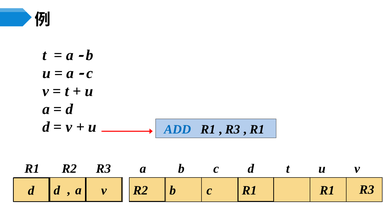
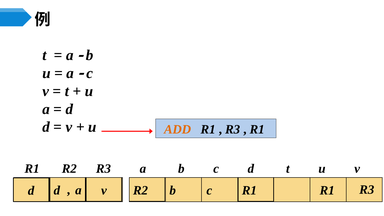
ADD colour: blue -> orange (178, 129)
